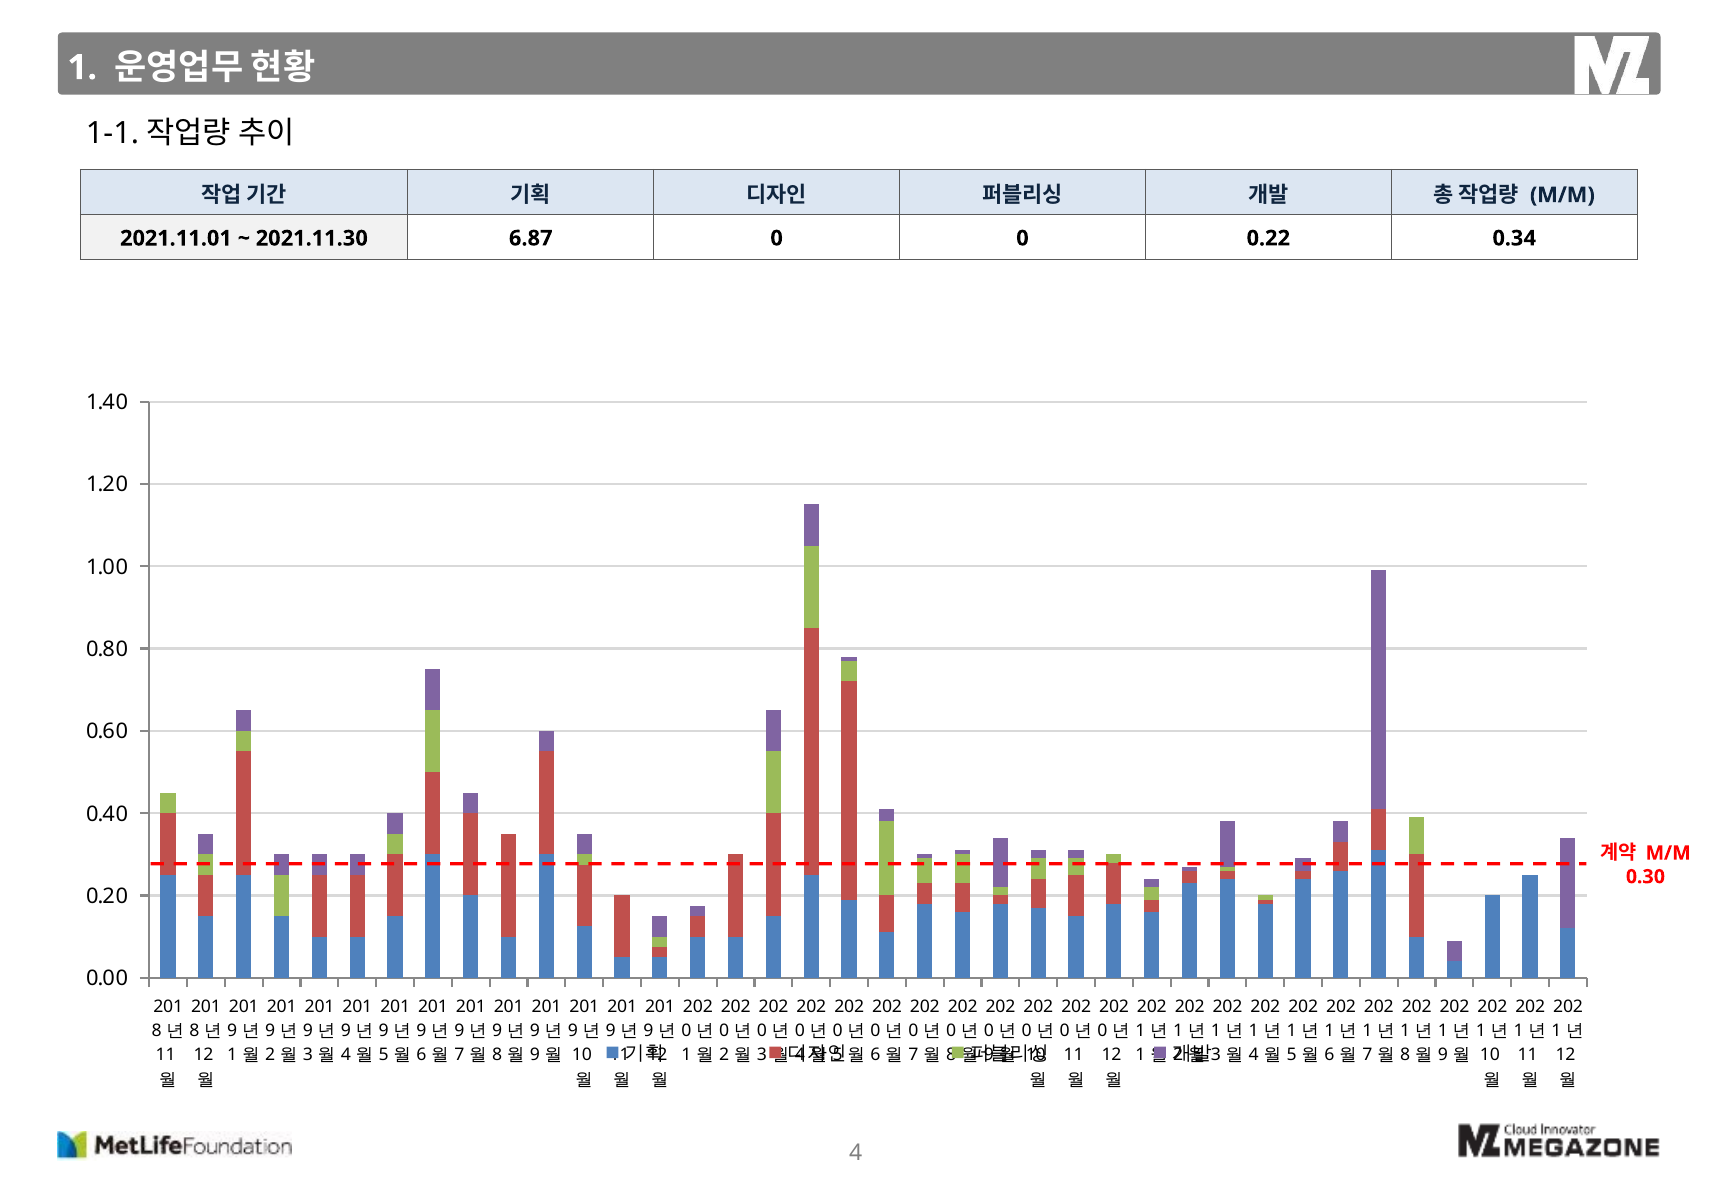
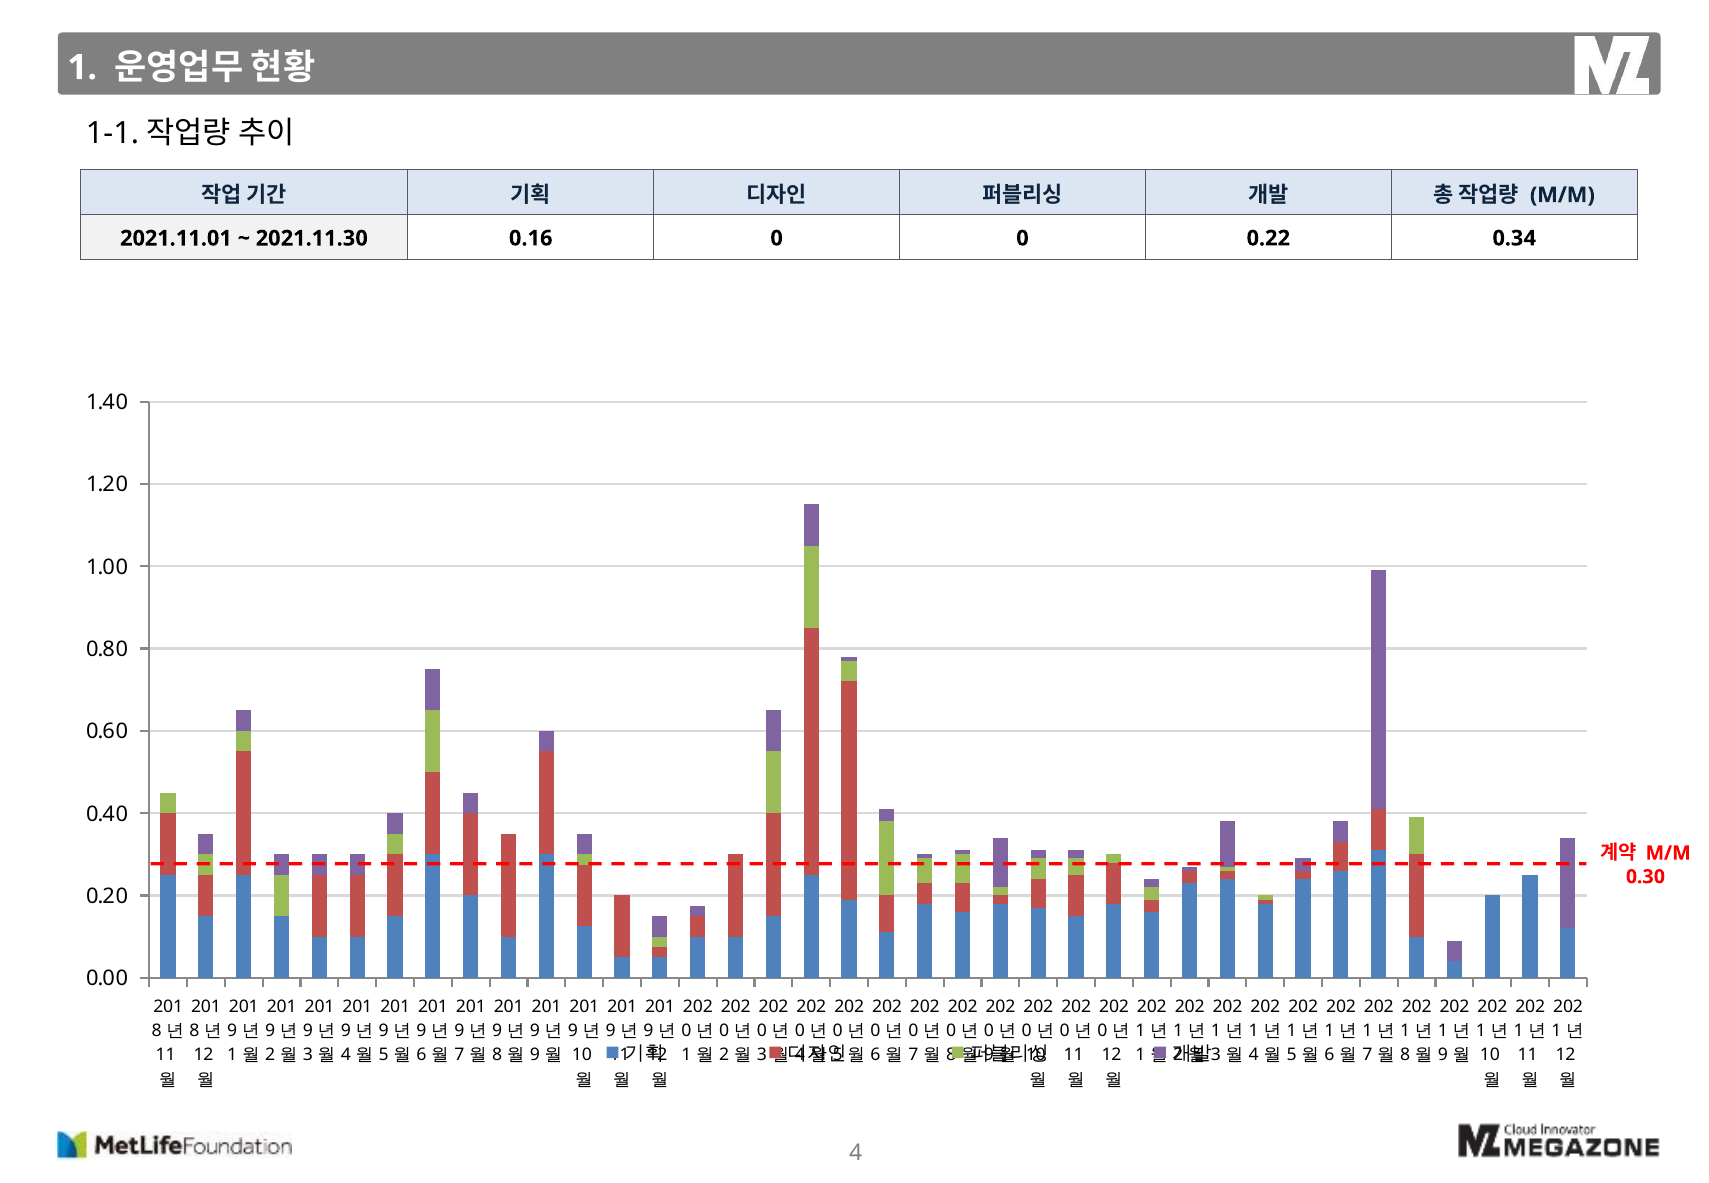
6.87: 6.87 -> 0.16 (531, 238)
